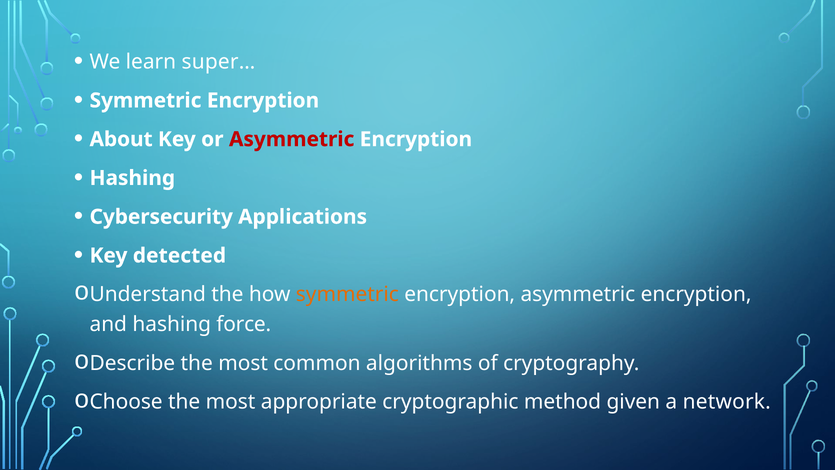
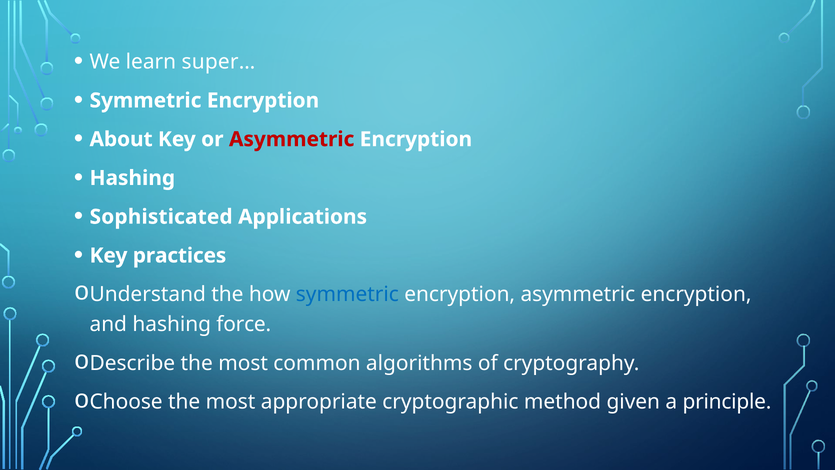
Cybersecurity: Cybersecurity -> Sophisticated (161, 217)
detected: detected -> practices (180, 255)
symmetric colour: orange -> blue (347, 294)
network: network -> principle (727, 402)
